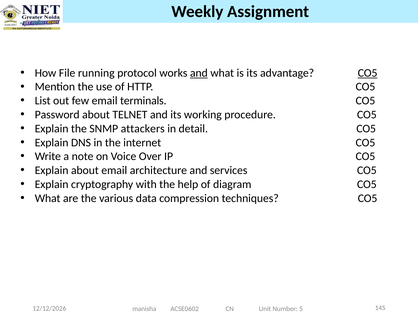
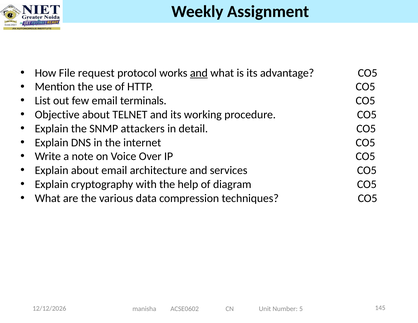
running: running -> request (96, 73)
CO5 underline: present -> none (368, 73)
Password: Password -> Objective (57, 115)
